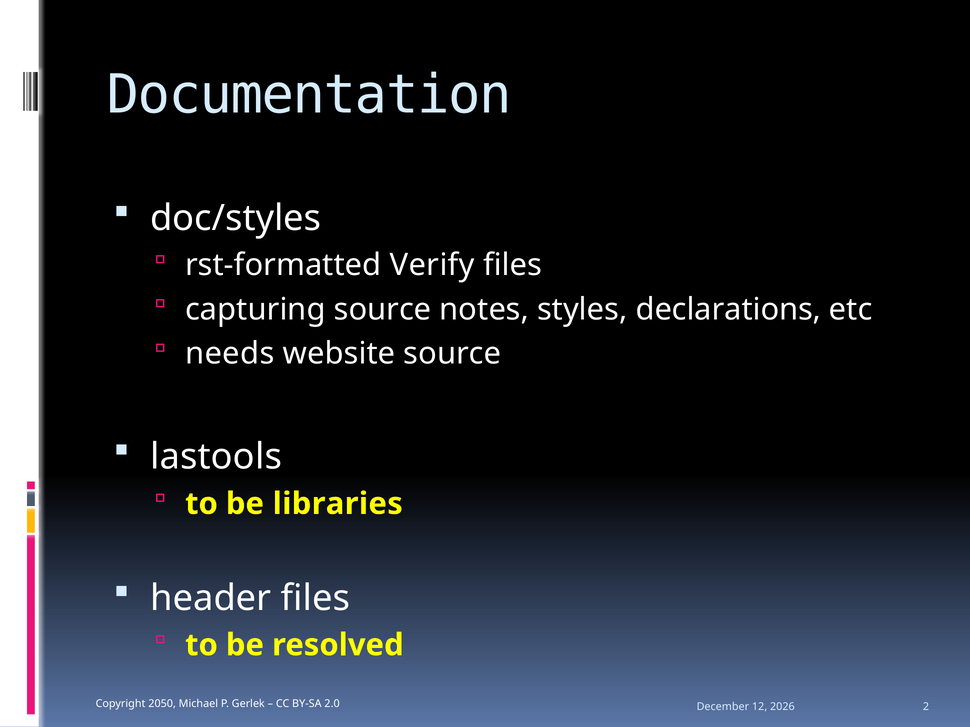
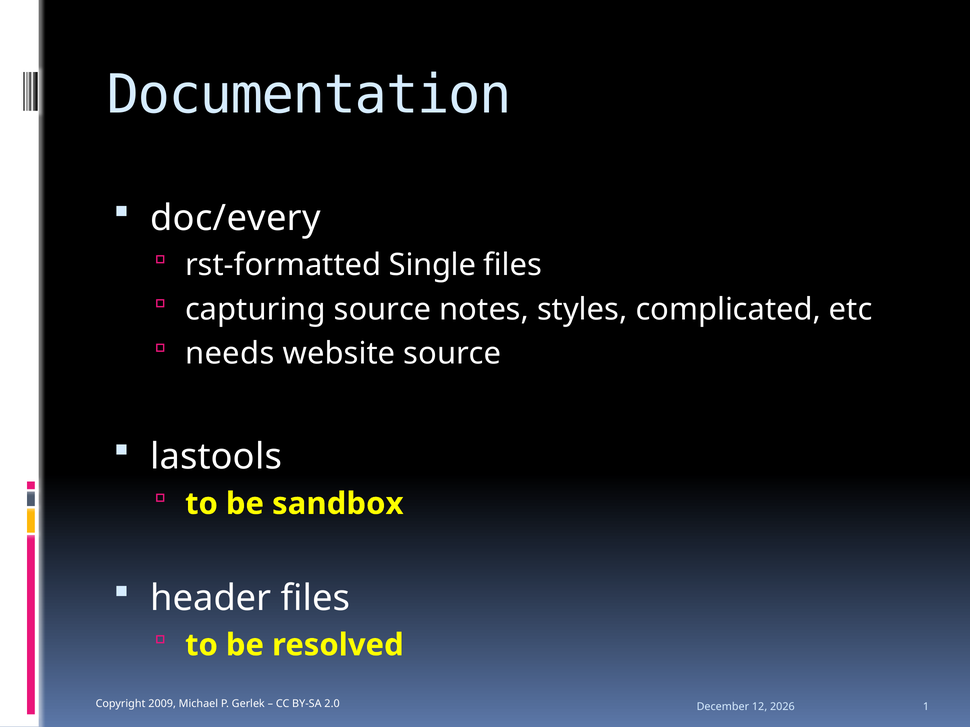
doc/styles: doc/styles -> doc/every (236, 218)
Verify: Verify -> Single (432, 265)
declarations: declarations -> complicated (728, 310)
libraries: libraries -> sandbox (338, 504)
2050: 2050 -> 2009 (162, 704)
2: 2 -> 1 (926, 707)
